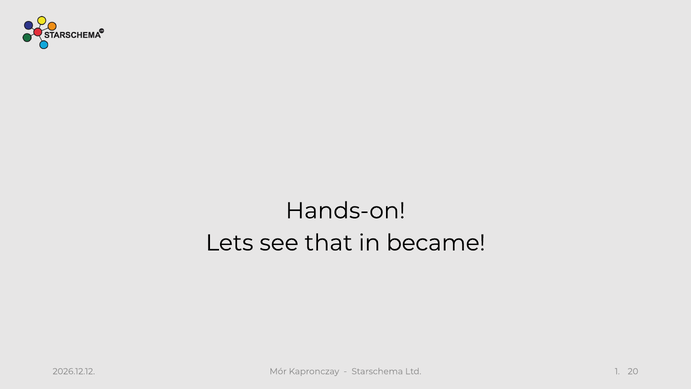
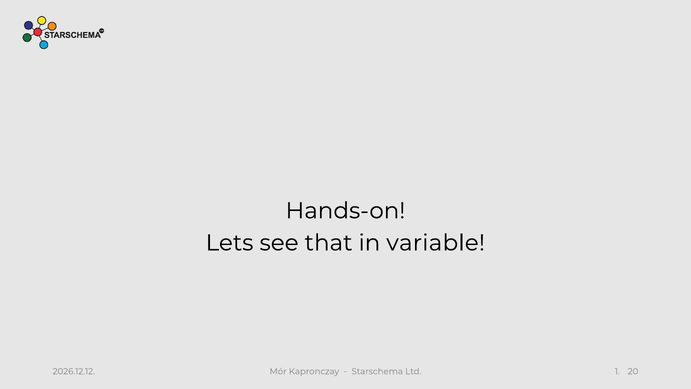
became: became -> variable (436, 243)
